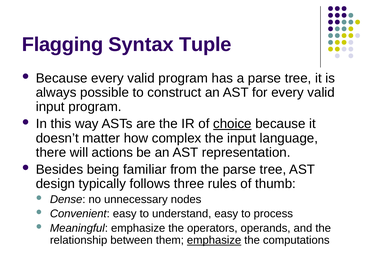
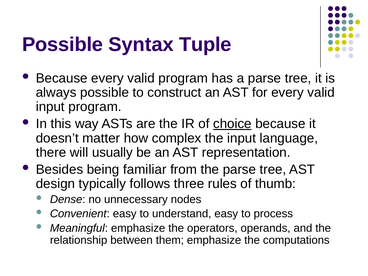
Flagging: Flagging -> Possible (63, 45)
actions: actions -> usually (112, 152)
emphasize underline: present -> none (214, 240)
